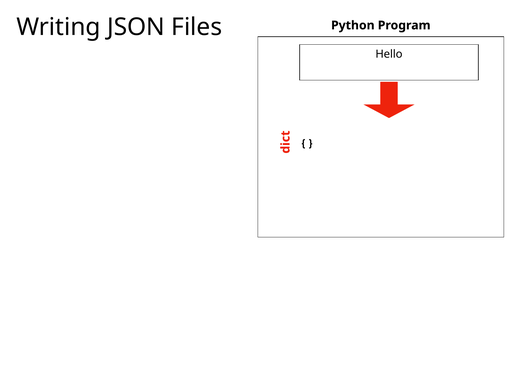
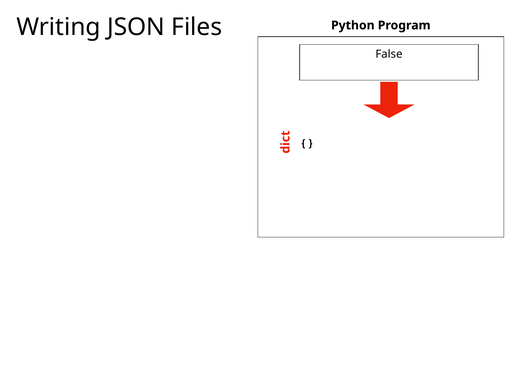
Hello: Hello -> False (389, 54)
